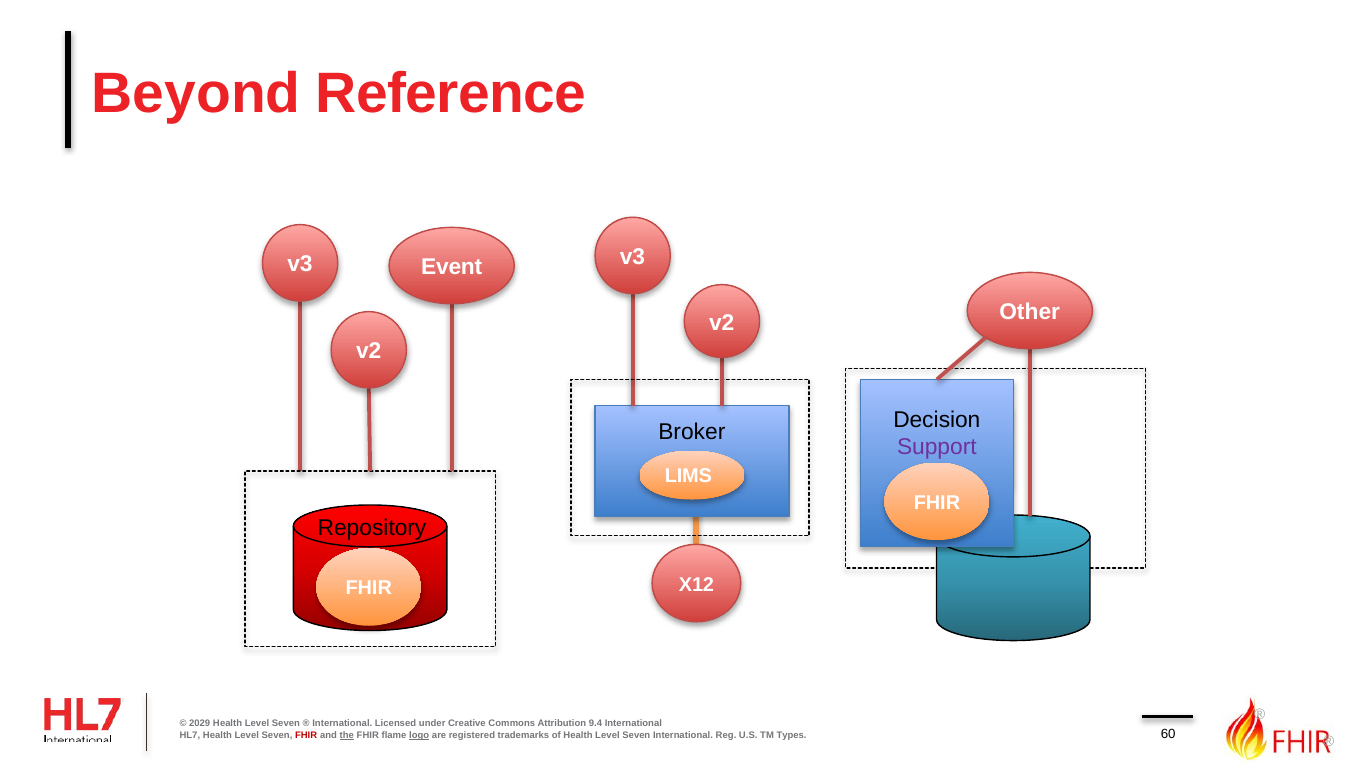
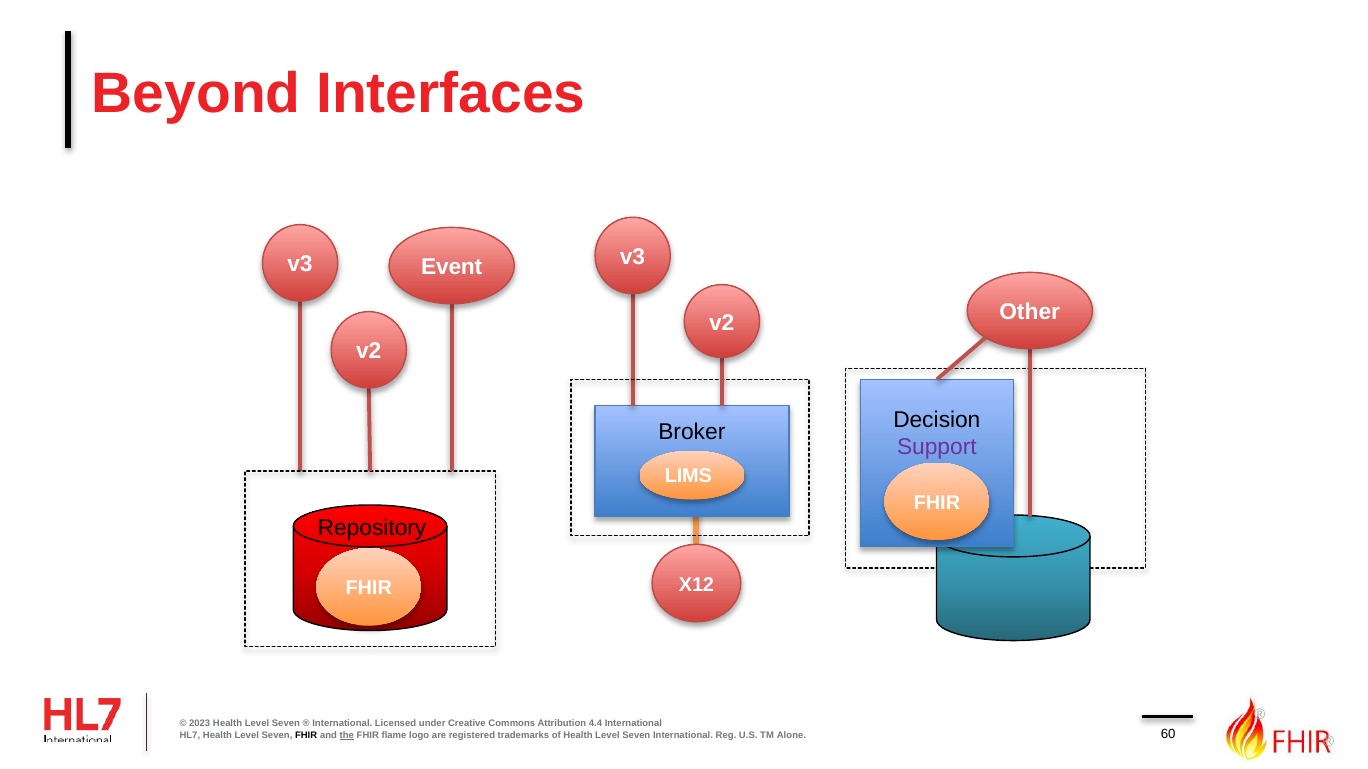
Reference: Reference -> Interfaces (451, 93)
2029: 2029 -> 2023 (200, 724)
9.4: 9.4 -> 4.4 (595, 724)
FHIR colour: red -> black (306, 736)
logo underline: present -> none (419, 736)
Types: Types -> Alone (791, 736)
